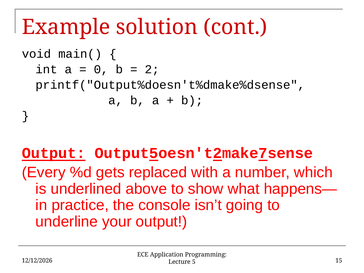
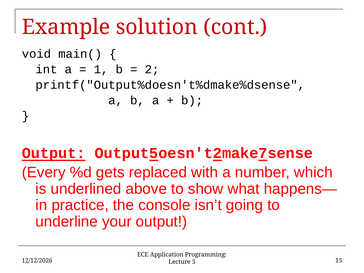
0: 0 -> 1 (101, 69)
